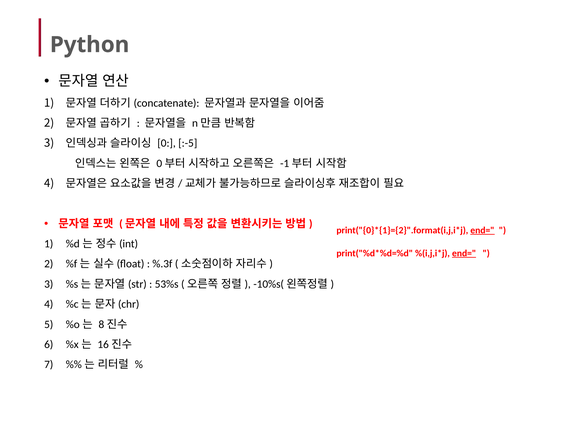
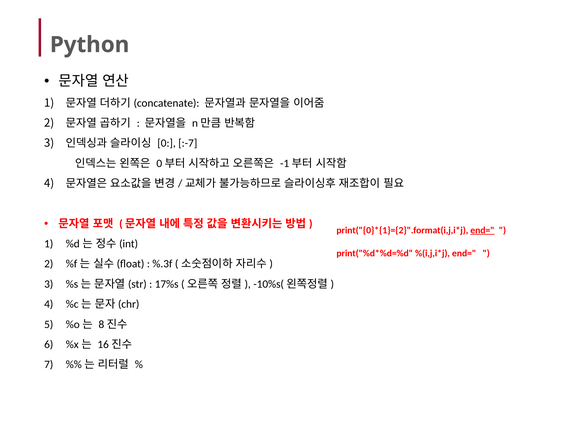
:-5: :-5 -> :-7 (188, 143)
end= underline: present -> none (464, 253)
53%s: 53%s -> 17%s (167, 284)
